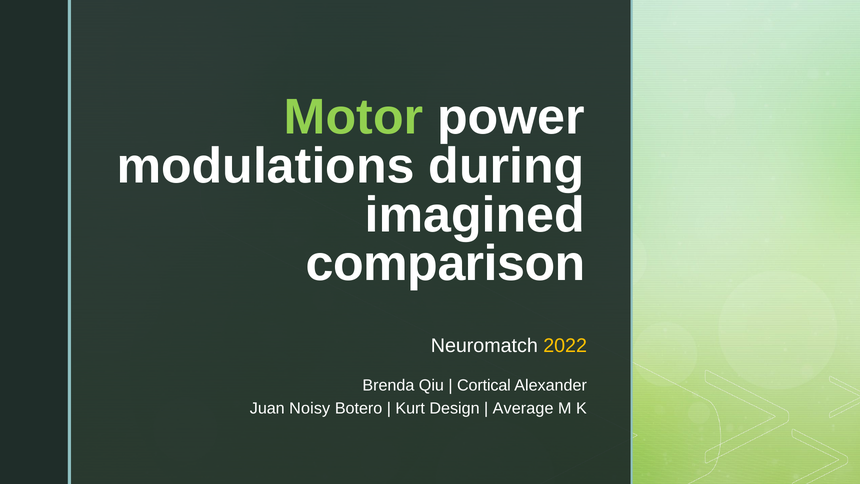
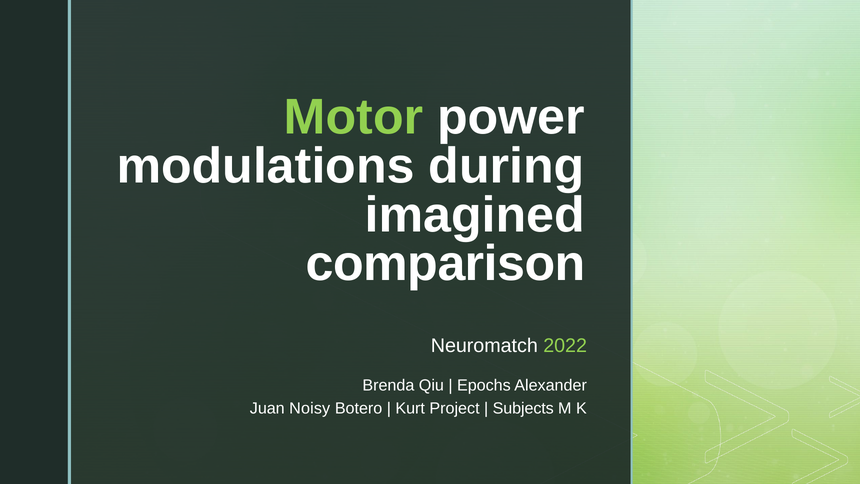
2022 colour: yellow -> light green (565, 346)
Cortical: Cortical -> Epochs (484, 385)
Design: Design -> Project (455, 408)
Average: Average -> Subjects (523, 408)
